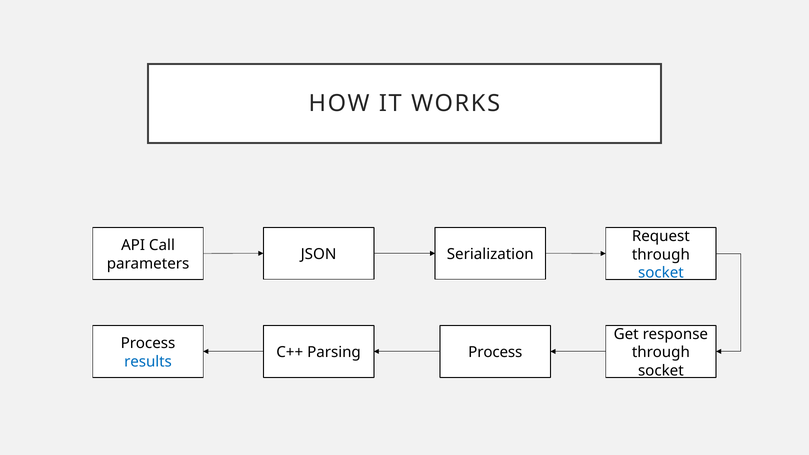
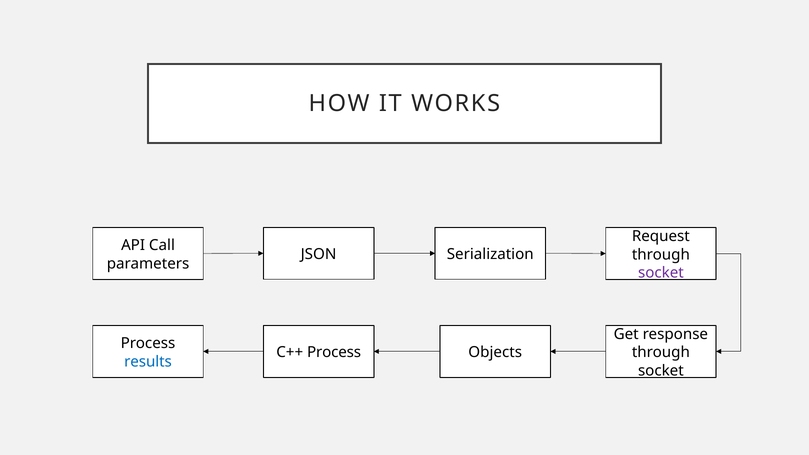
socket colour: blue -> purple (661, 273)
C++ Parsing: Parsing -> Process (334, 353)
Process: Process -> Objects (495, 353)
